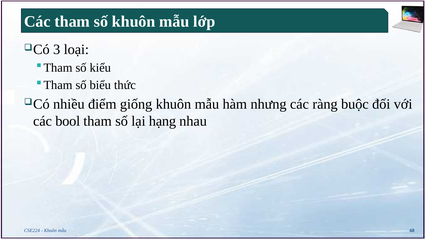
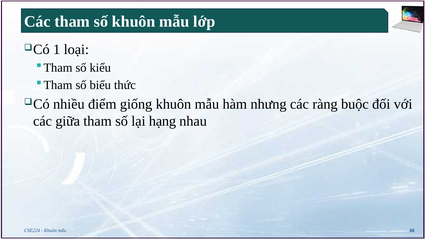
3: 3 -> 1 (57, 50)
bool: bool -> giữa (68, 121)
